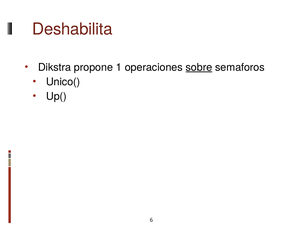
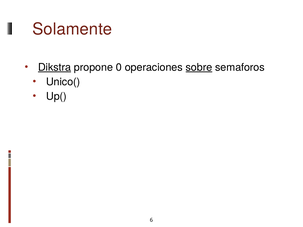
Deshabilita: Deshabilita -> Solamente (72, 29)
Dikstra underline: none -> present (55, 67)
1: 1 -> 0 (119, 67)
